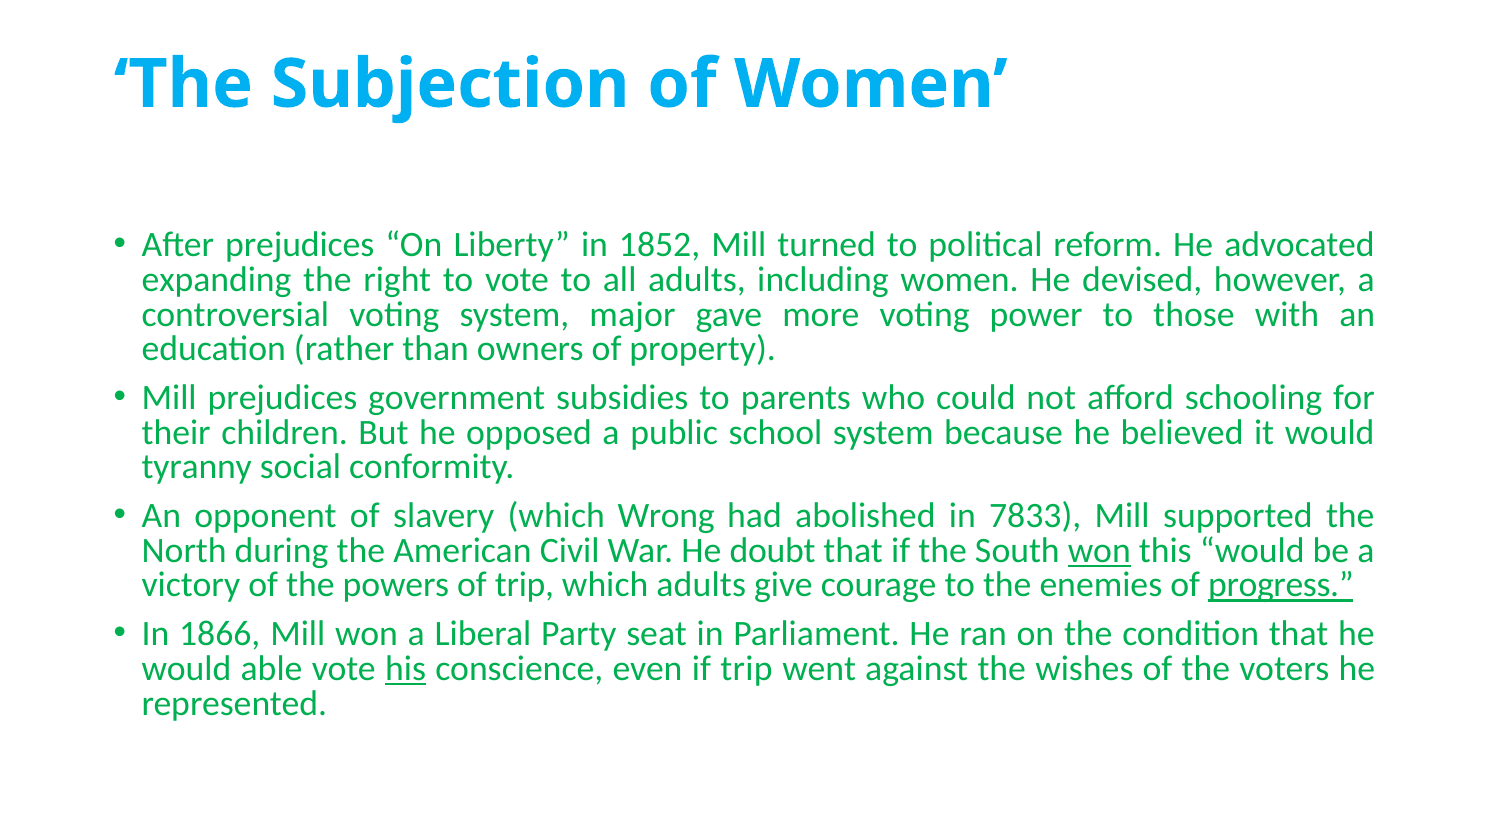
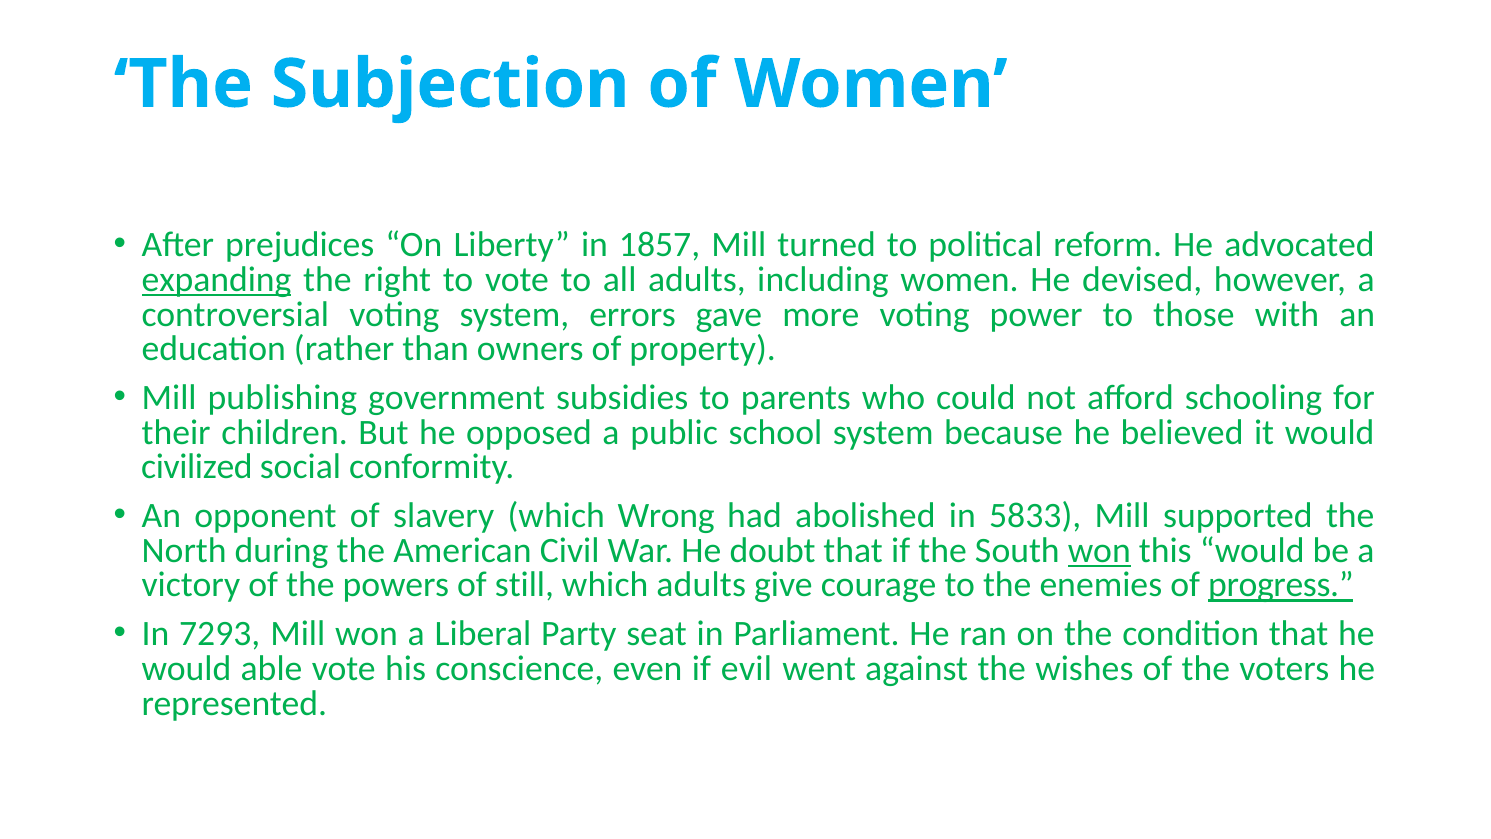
1852: 1852 -> 1857 (660, 245)
expanding underline: none -> present (217, 280)
major: major -> errors (633, 314)
Mill prejudices: prejudices -> publishing (282, 398)
tyranny: tyranny -> civilized (197, 467)
7833: 7833 -> 5833 (1035, 516)
of trip: trip -> still (524, 585)
1866: 1866 -> 7293 (220, 634)
his underline: present -> none (406, 668)
if trip: trip -> evil (747, 668)
